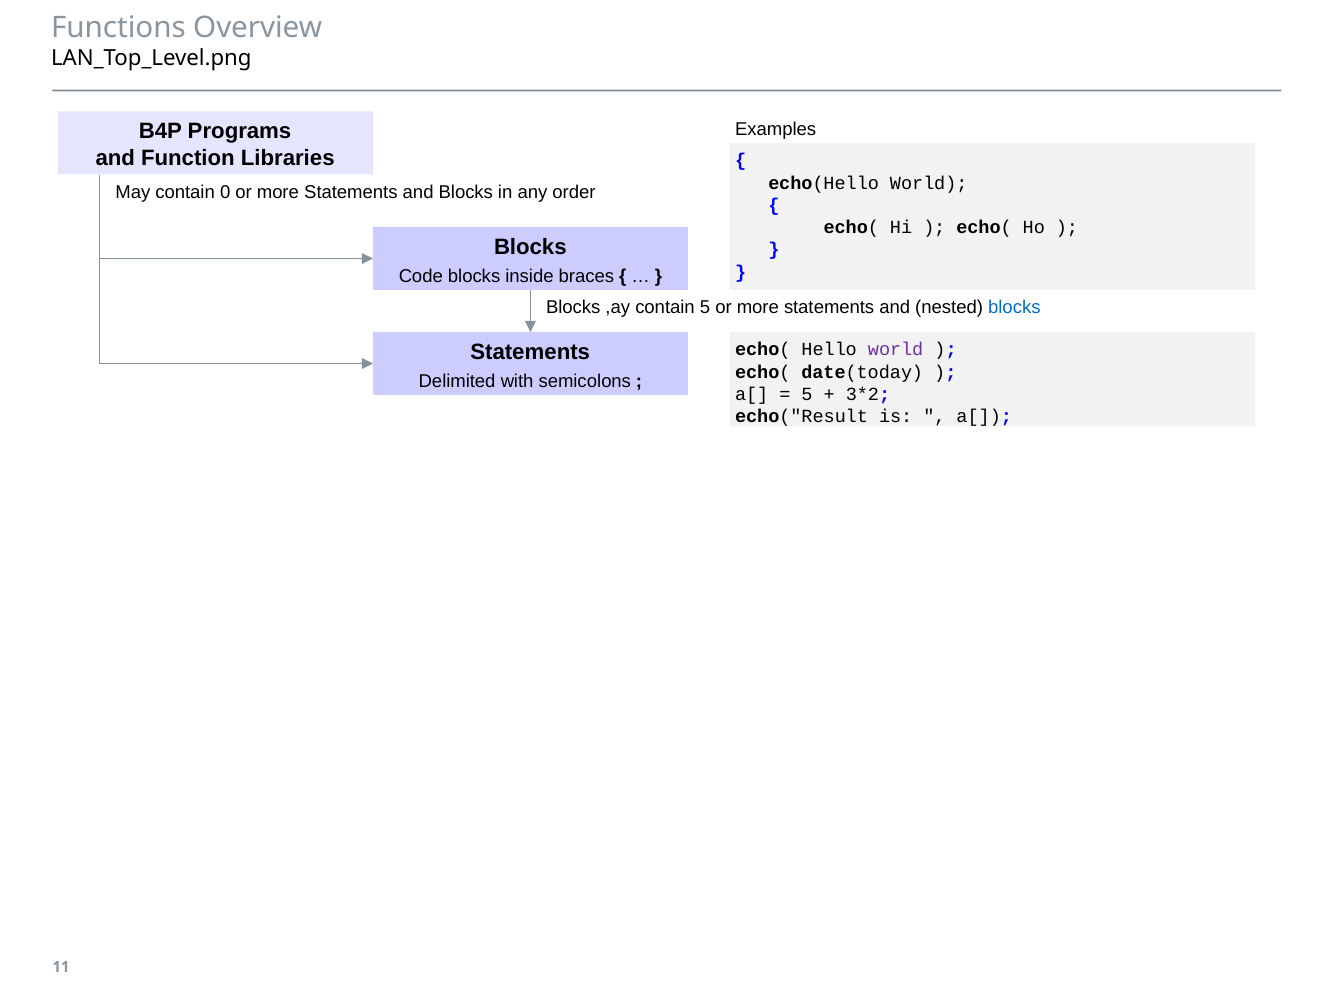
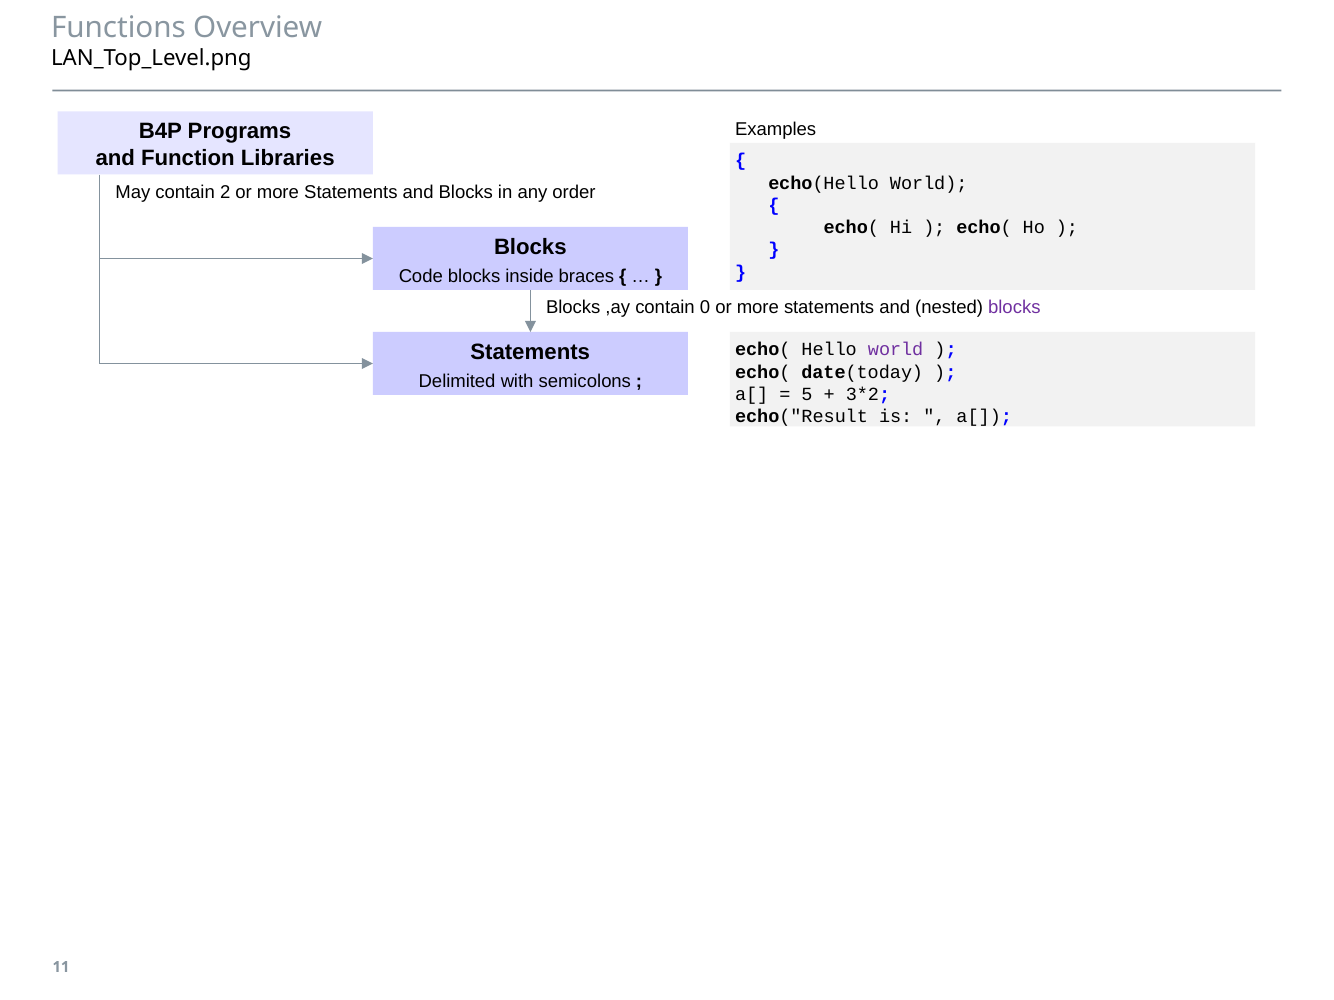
0: 0 -> 2 (225, 192)
contain 5: 5 -> 0 (705, 308)
blocks colour: blue -> purple (1014, 308)
